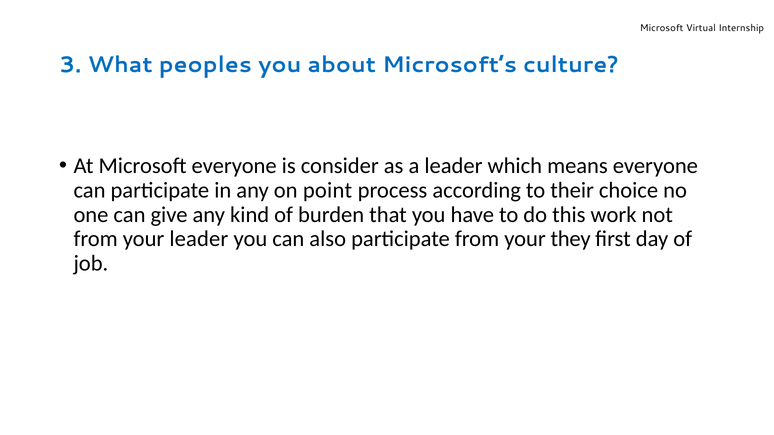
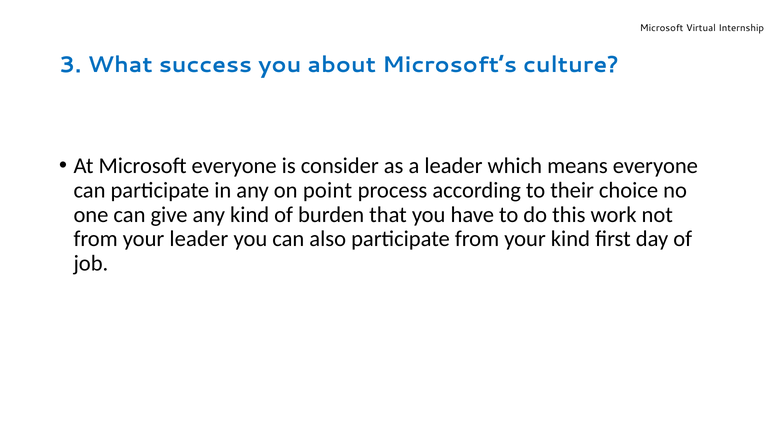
peoples: peoples -> success (205, 65)
your they: they -> kind (570, 239)
